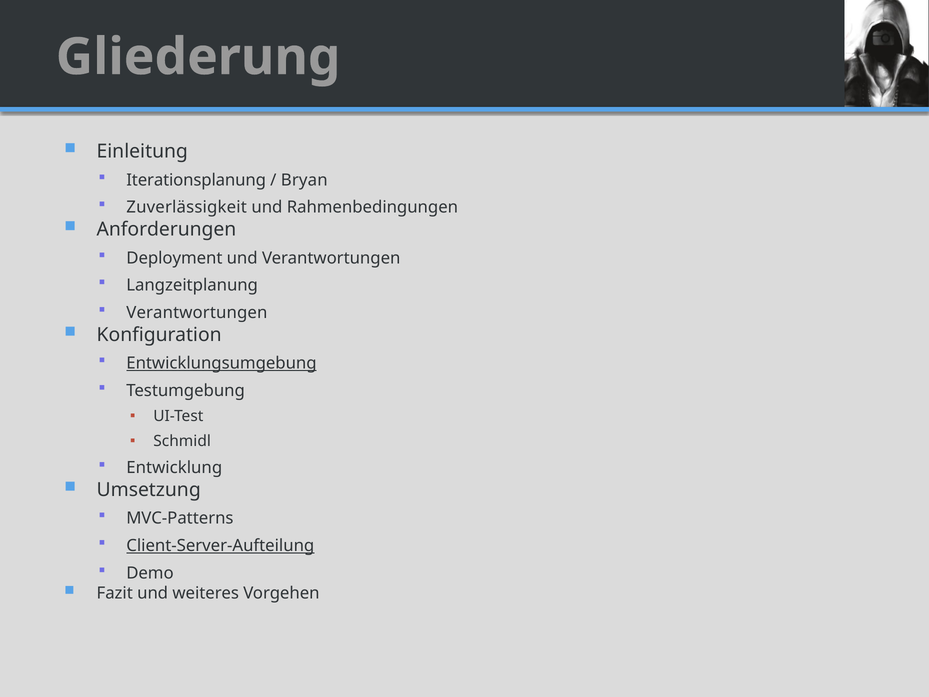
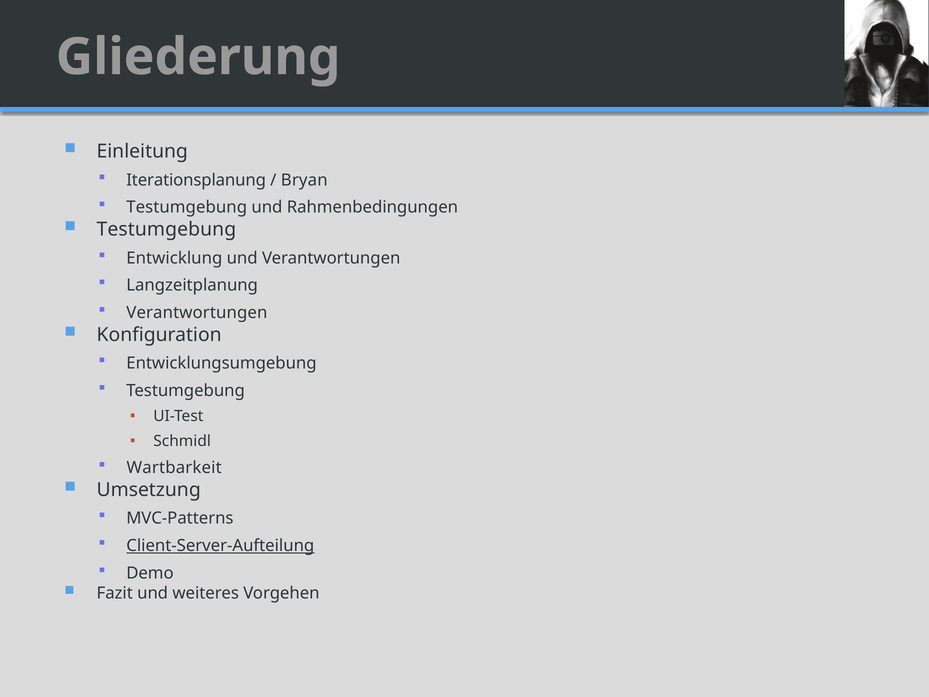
Zuverlässigkeit: Zuverlässigkeit -> Testumgebung (187, 207)
Anforderungen: Anforderungen -> Testumgebung (166, 229)
Deployment: Deployment -> Entwicklung (174, 258)
Entwicklungsumgebung underline: present -> none (221, 363)
Entwicklung: Entwicklung -> Wartbarkeit (174, 468)
